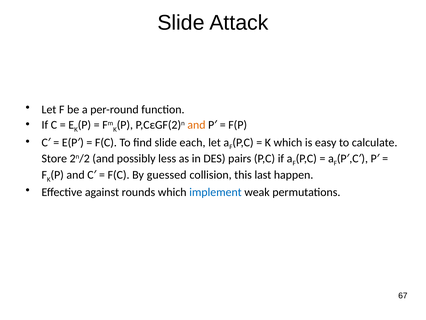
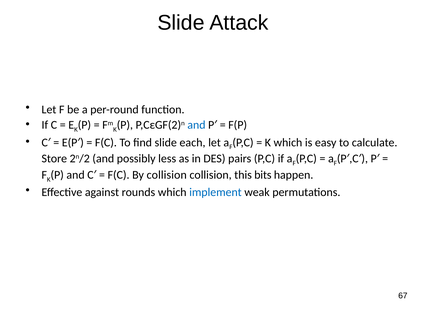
and colour: orange -> blue (196, 125)
By guessed: guessed -> collision (167, 175)
last: last -> bits (263, 175)
